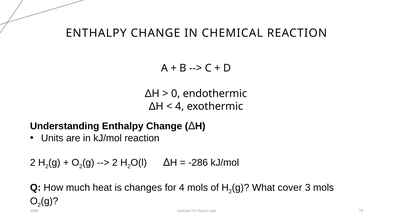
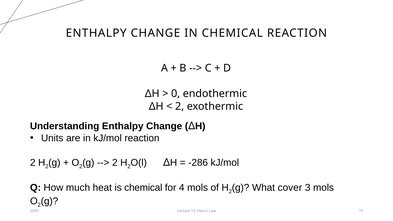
4: 4 -> 2 (180, 106)
is changes: changes -> chemical (143, 188)
